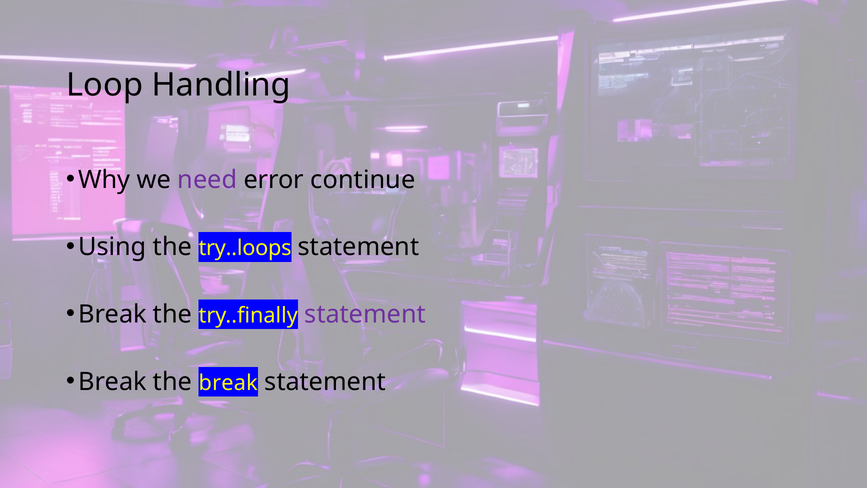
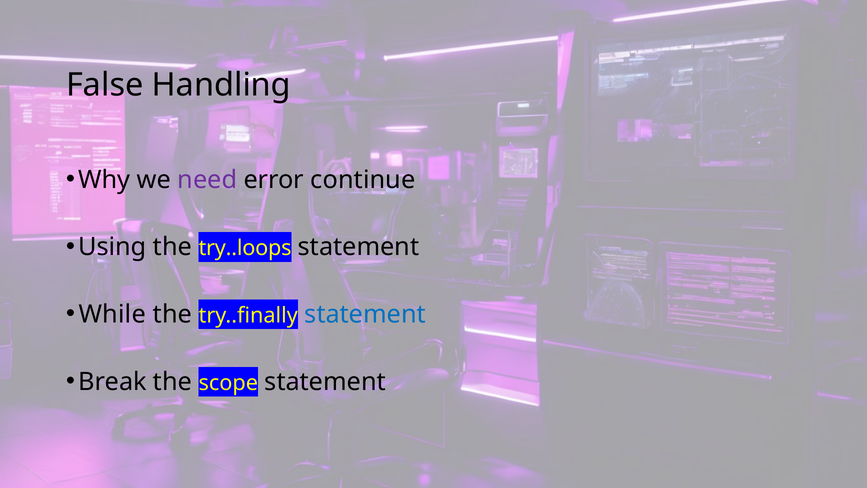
Loop: Loop -> False (105, 85)
Break: Break -> While (112, 314)
statement colour: purple -> blue (365, 314)
the break: break -> scope (228, 383)
